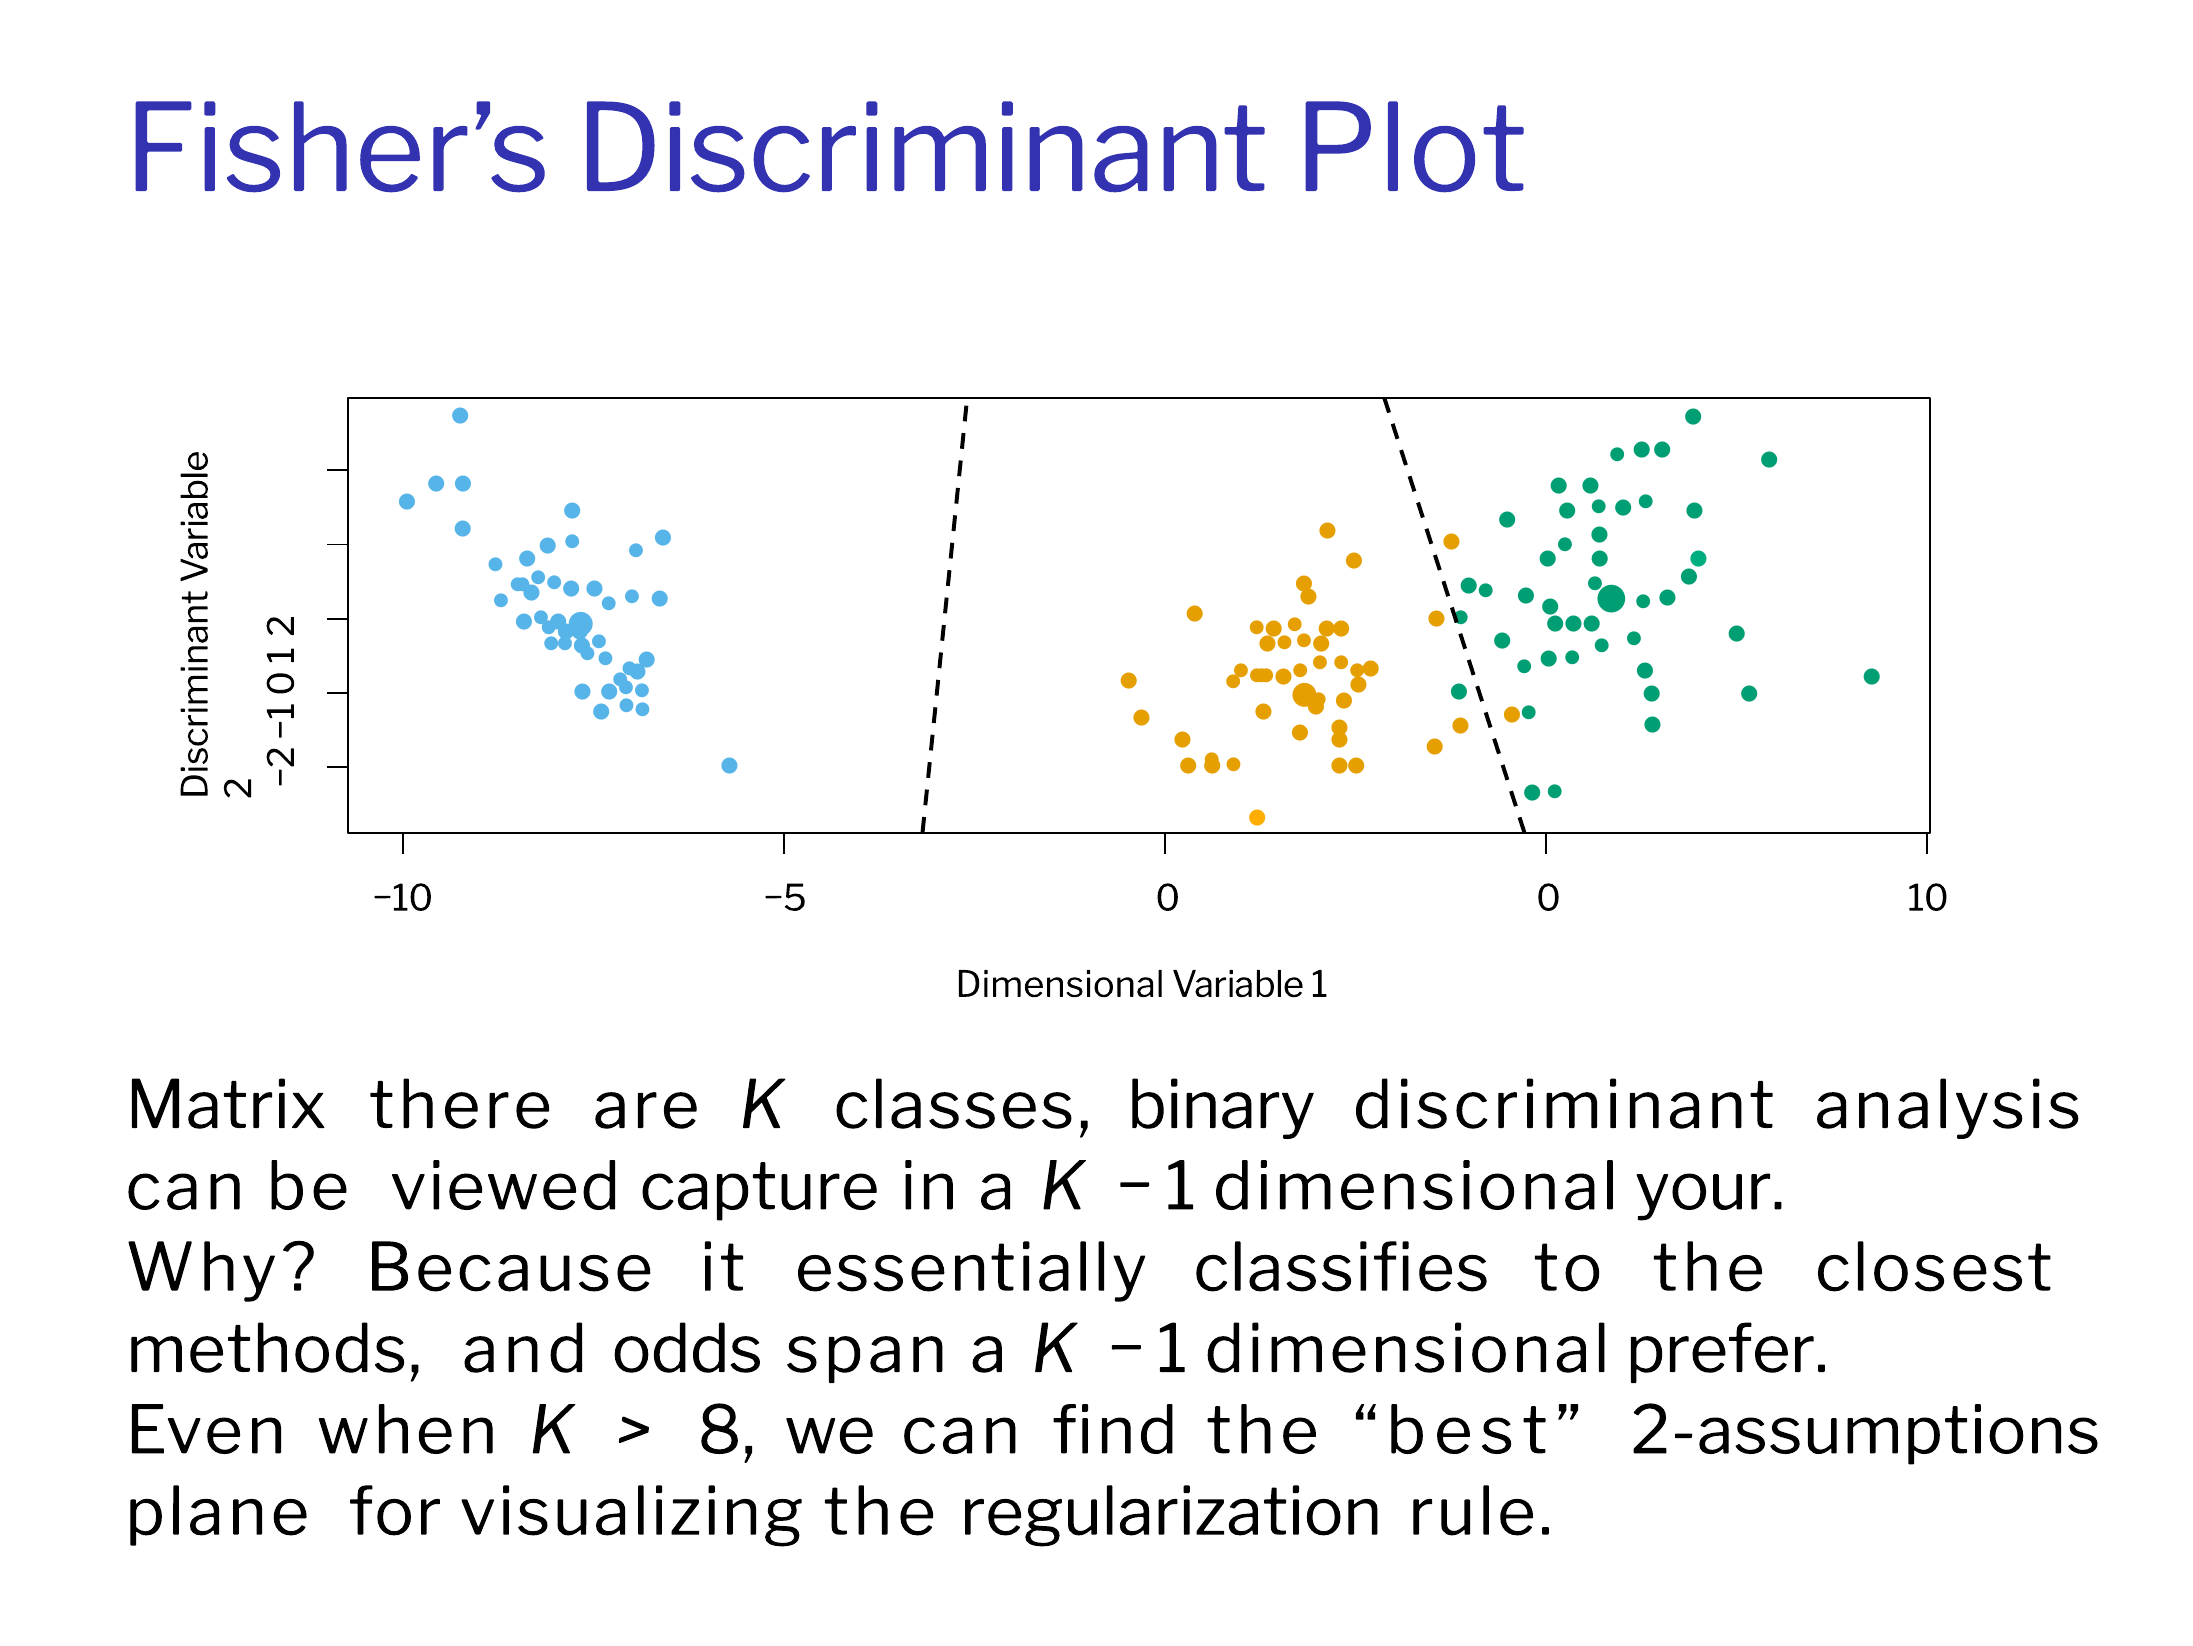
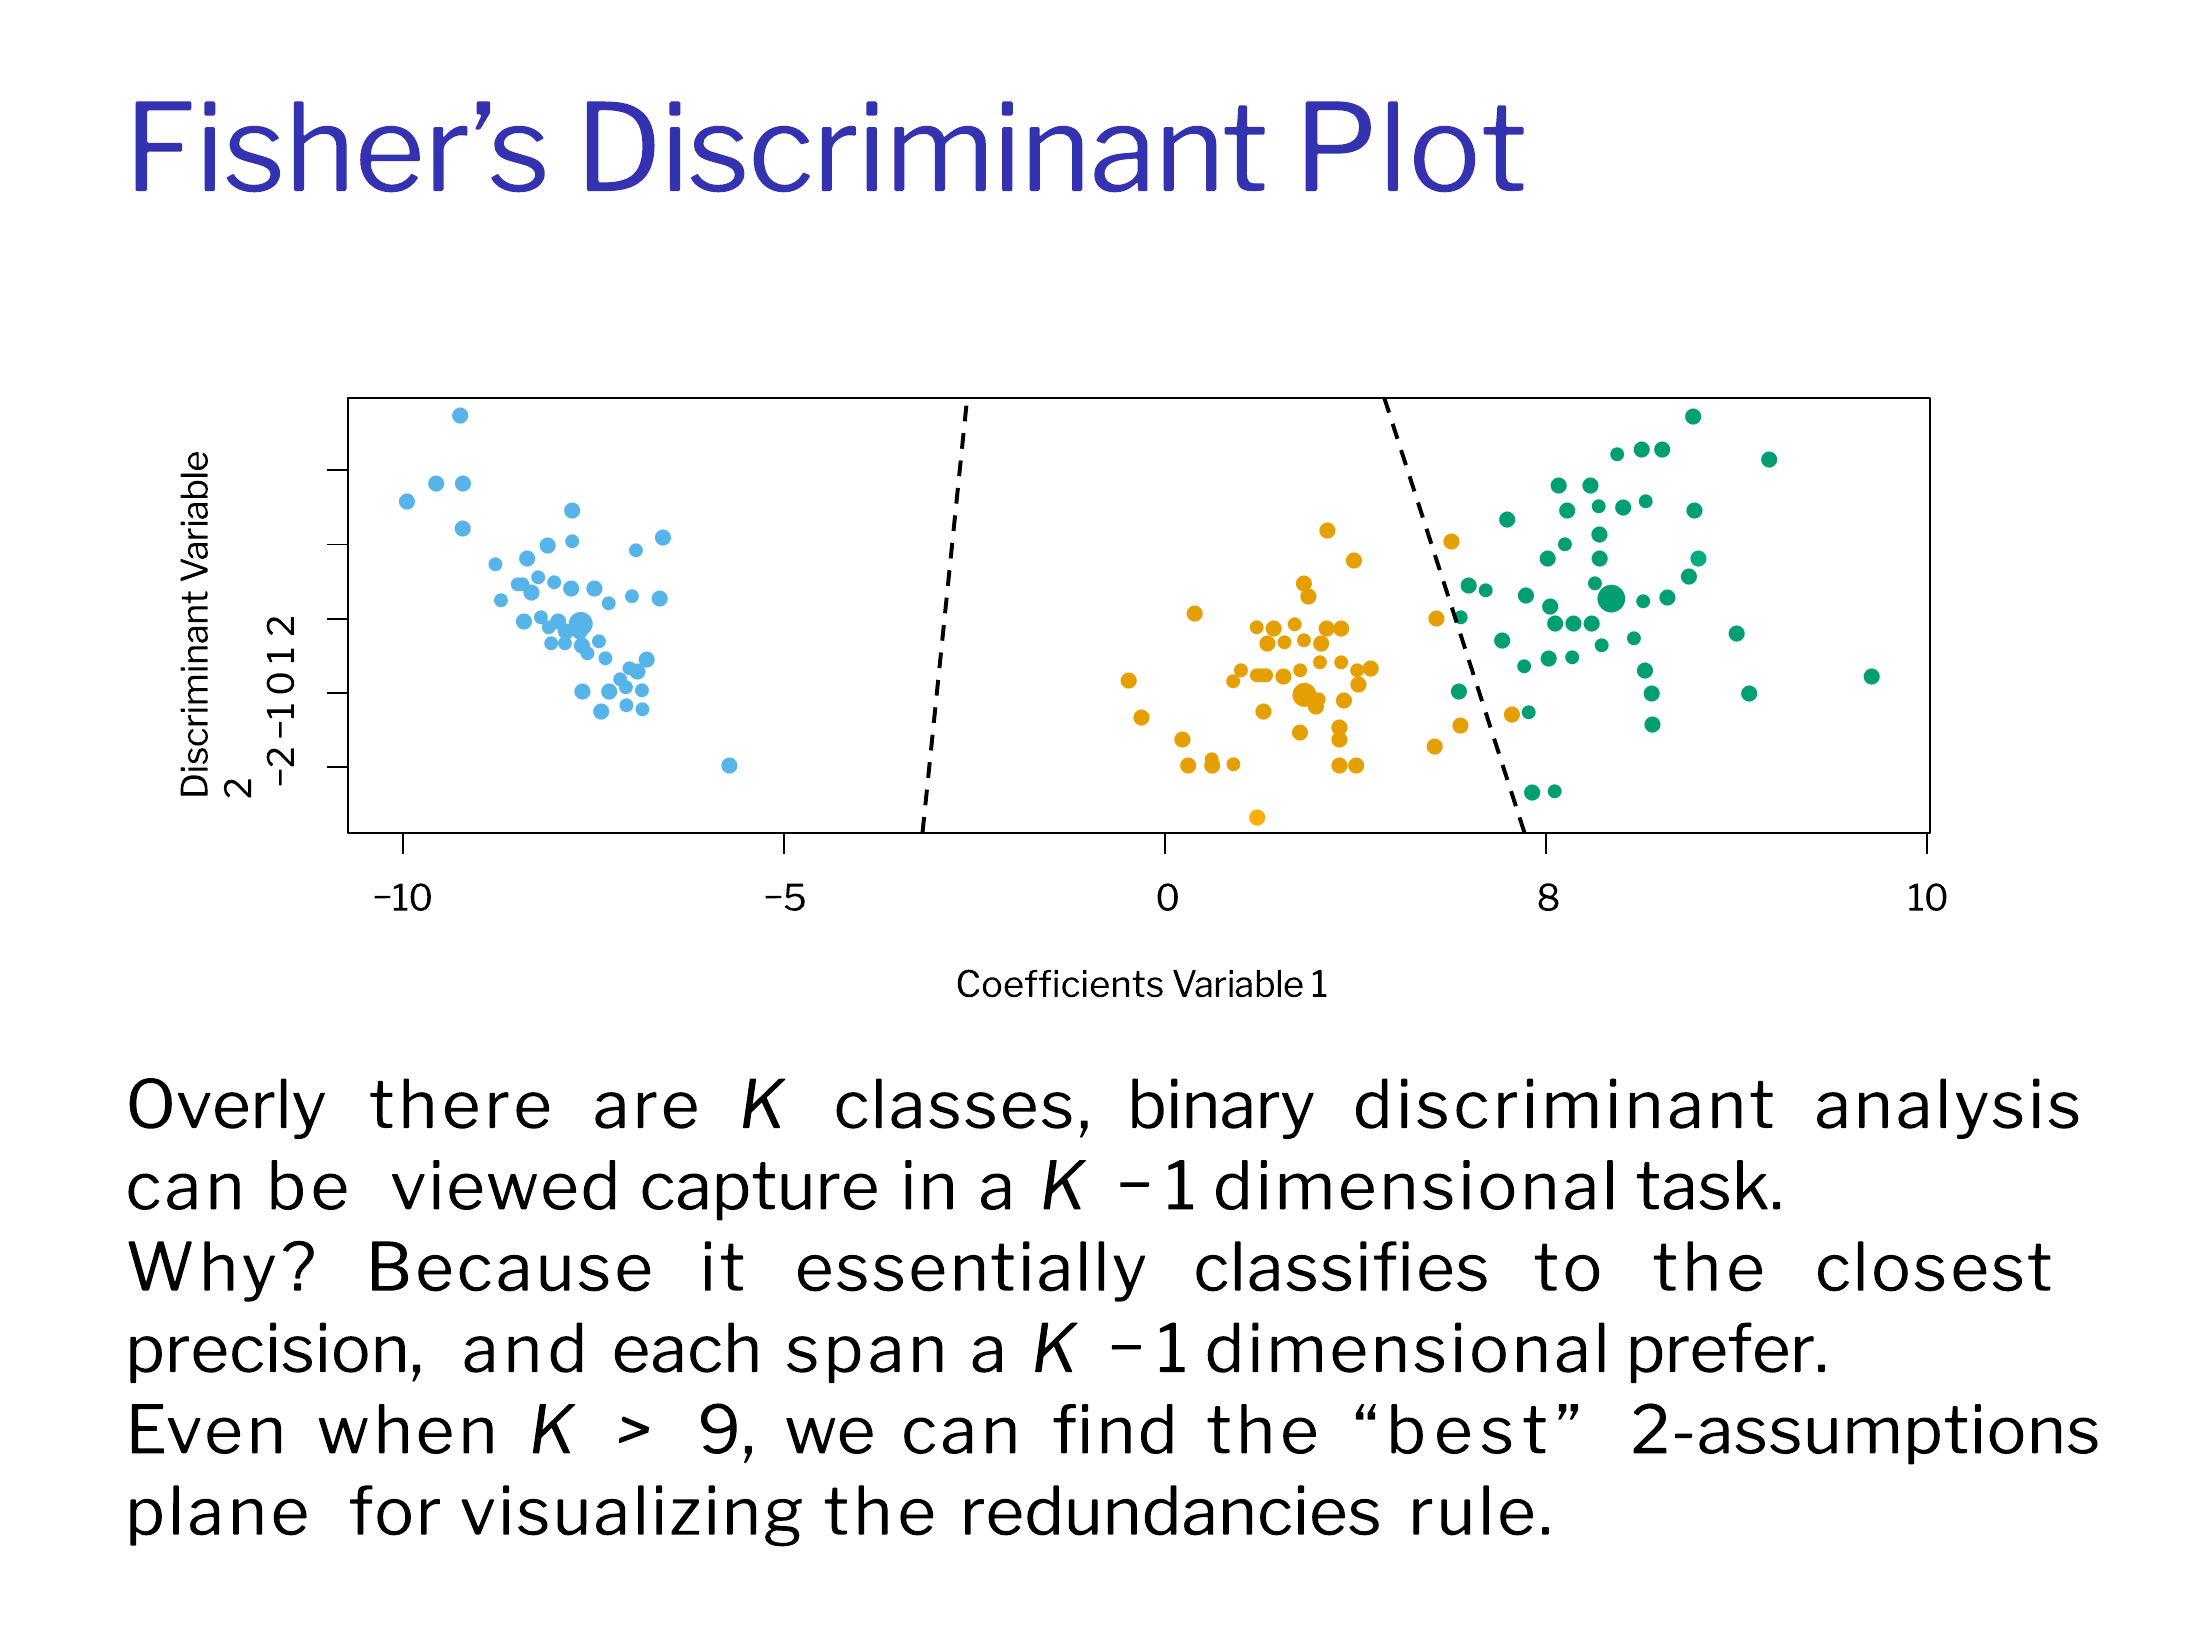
0 0: 0 -> 8 (1548, 899)
Dimensional: Dimensional -> Coefficients (1060, 985)
Matrix: Matrix -> Overly (226, 1106)
your: your -> task (1710, 1188)
methods: methods -> precision (274, 1350)
odds: odds -> each (687, 1350)
8: 8 -> 9 (726, 1432)
regularization: regularization -> redundancies (1171, 1513)
